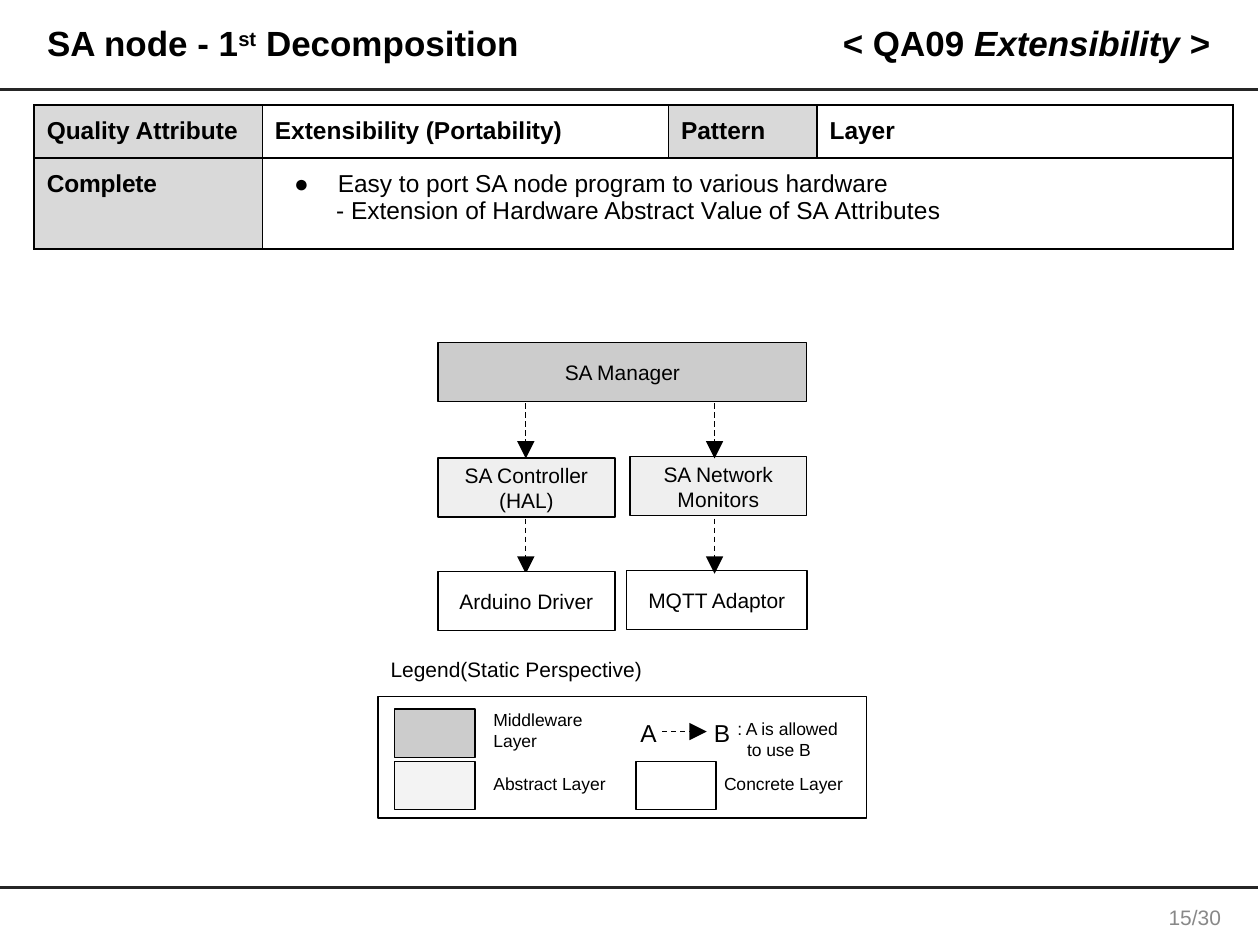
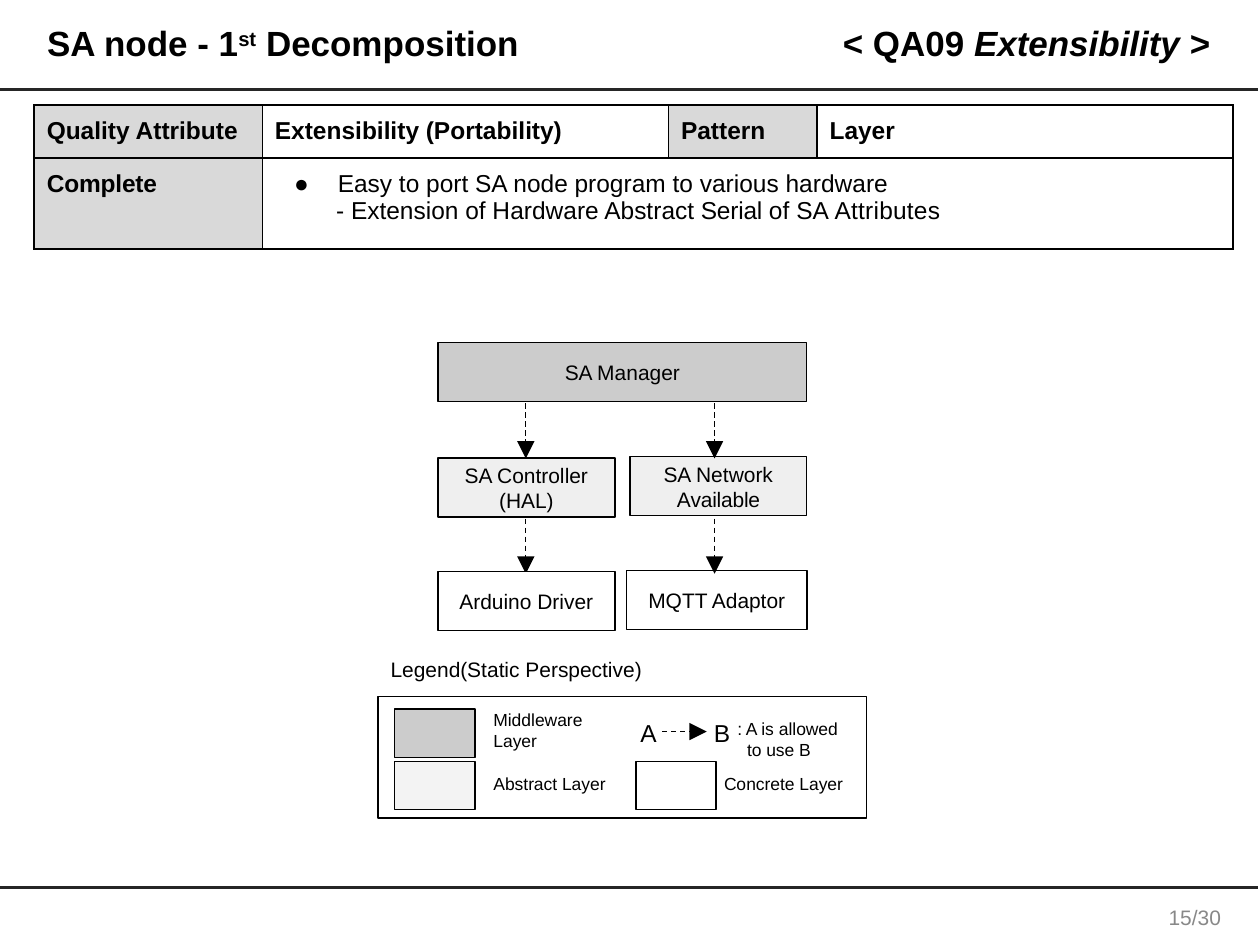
Value: Value -> Serial (732, 212)
Monitors: Monitors -> Available (718, 501)
